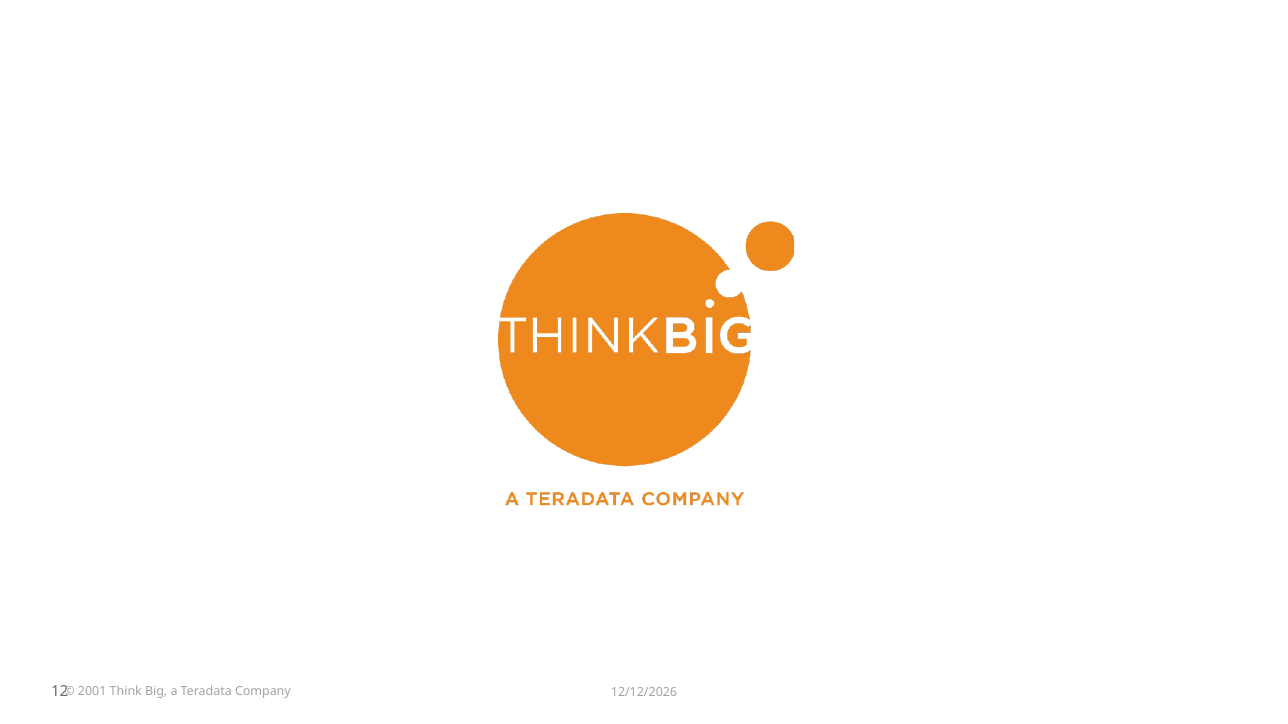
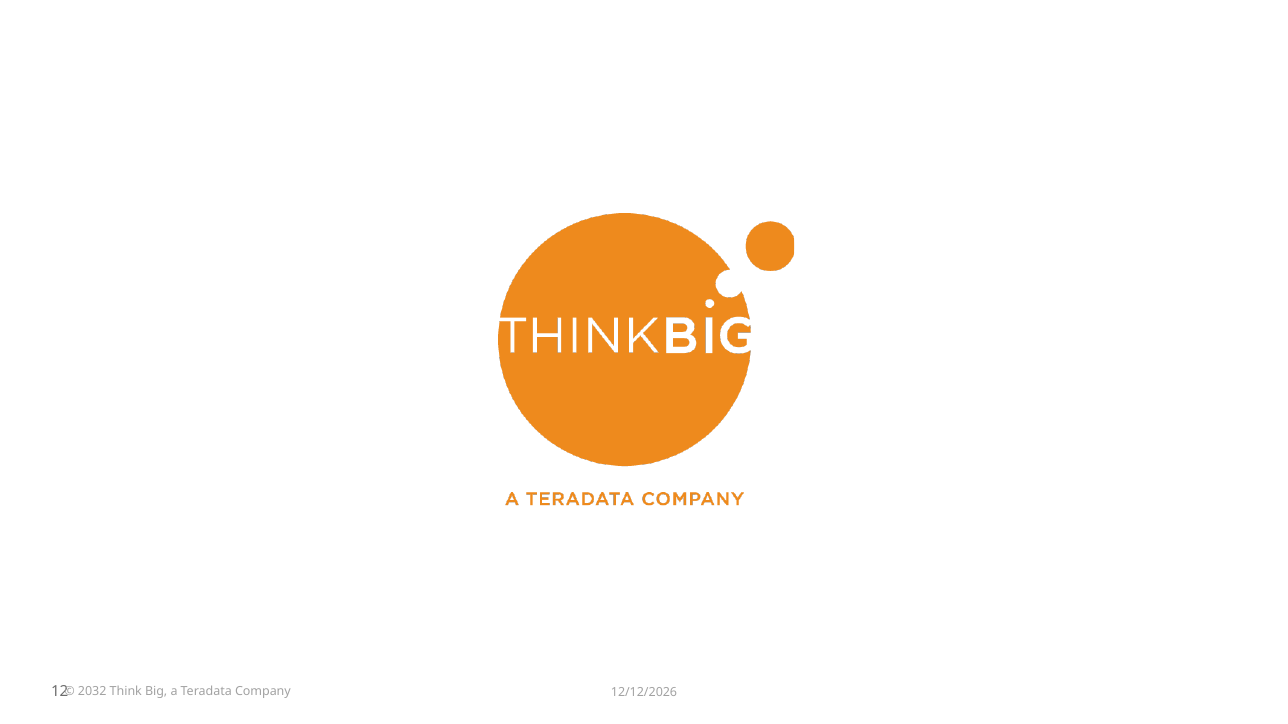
2001: 2001 -> 2032 (92, 692)
